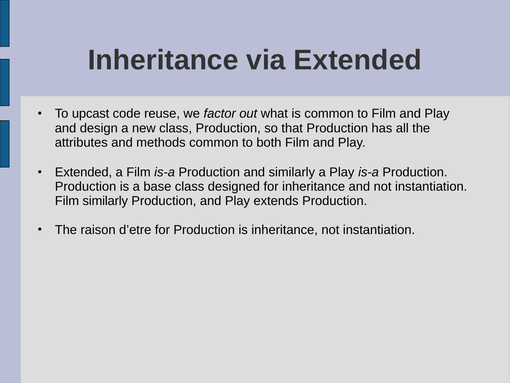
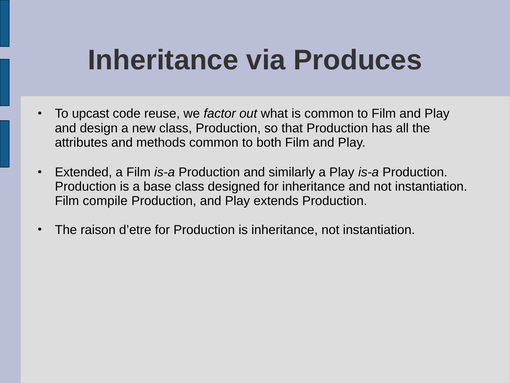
via Extended: Extended -> Produces (358, 60)
Film similarly: similarly -> compile (105, 201)
